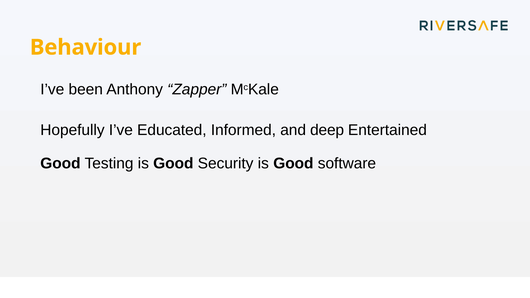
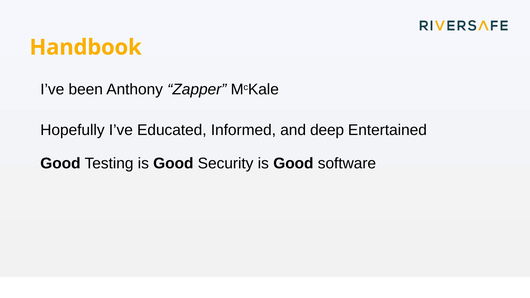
Behaviour: Behaviour -> Handbook (86, 47)
